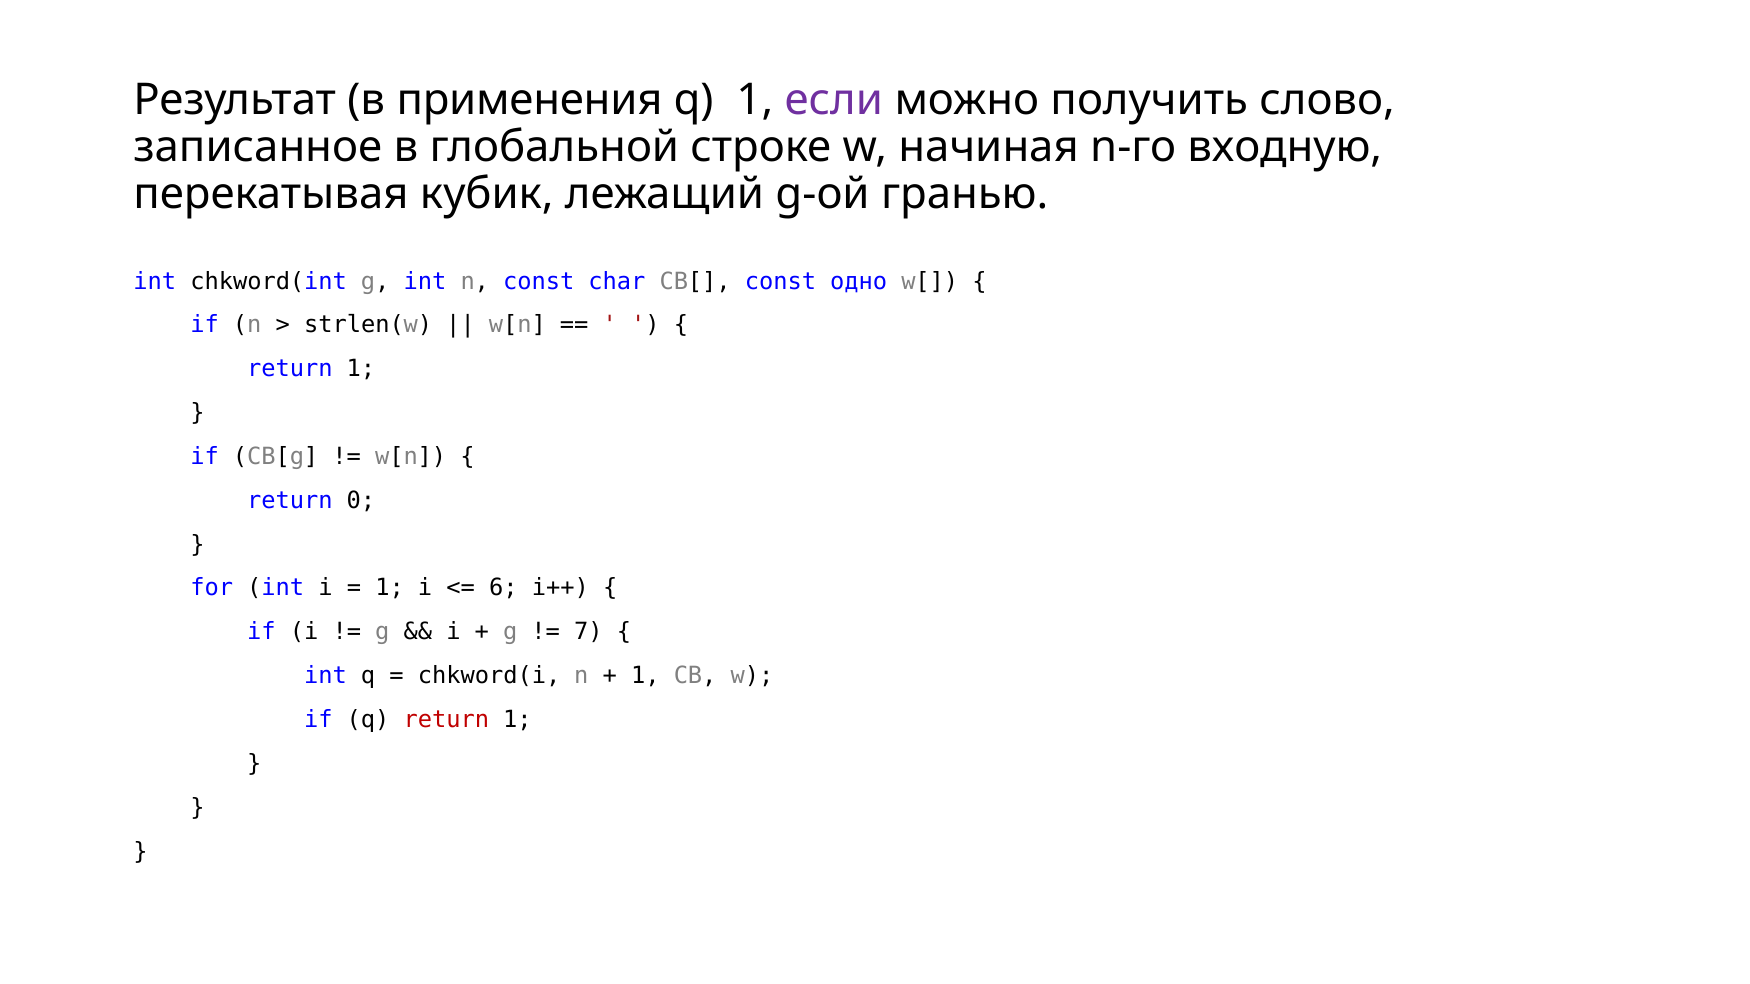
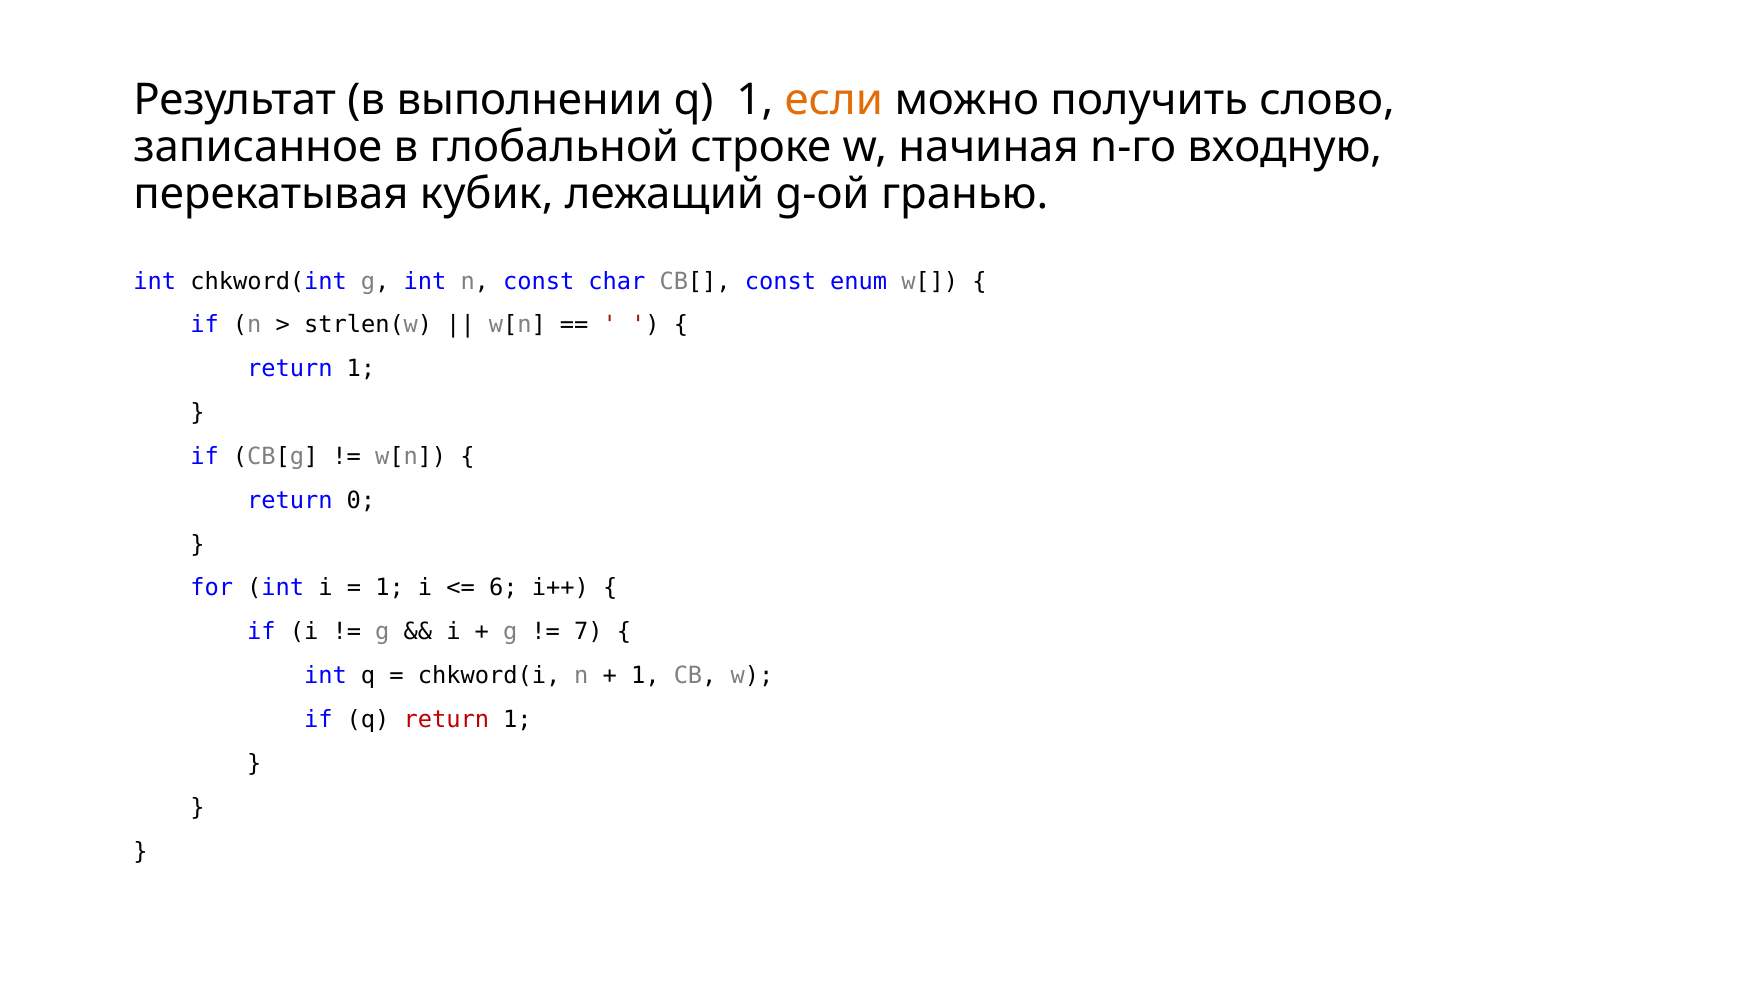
применения: применения -> выполнении (530, 100)
если colour: purple -> orange (834, 100)
одно: одно -> enum (859, 281)
